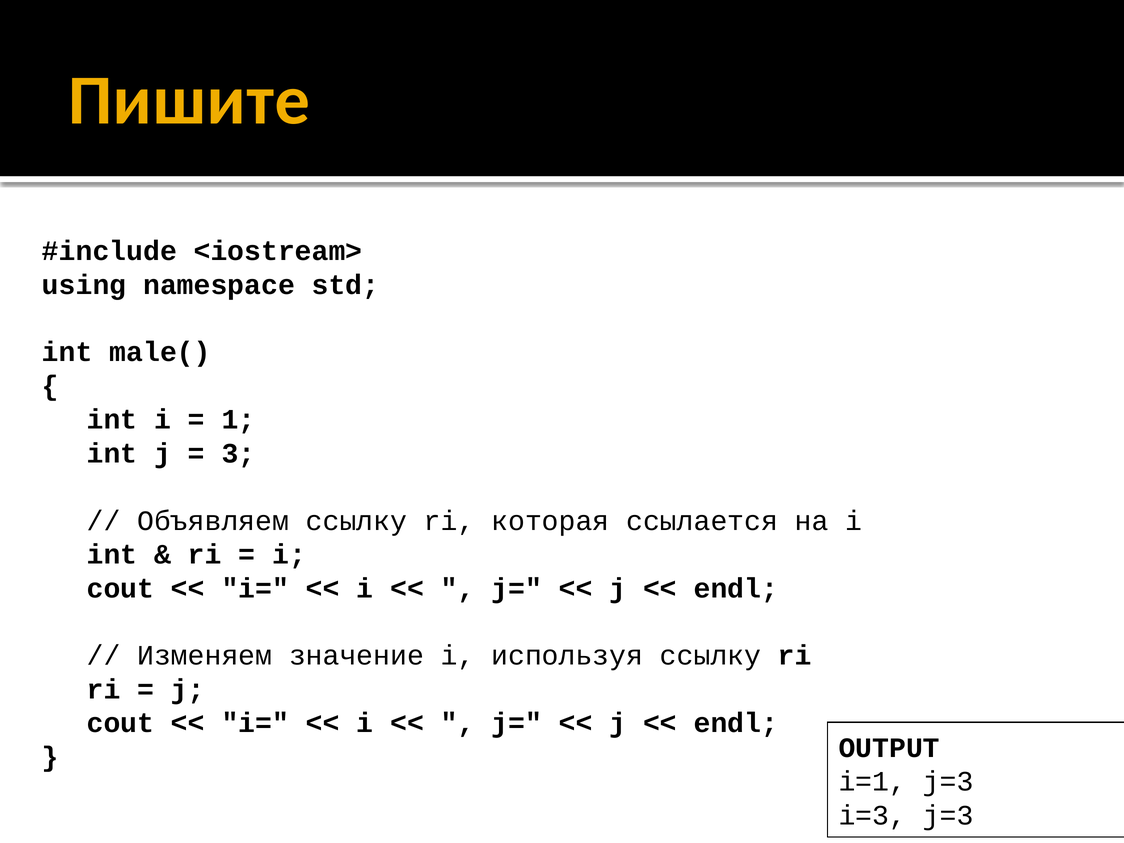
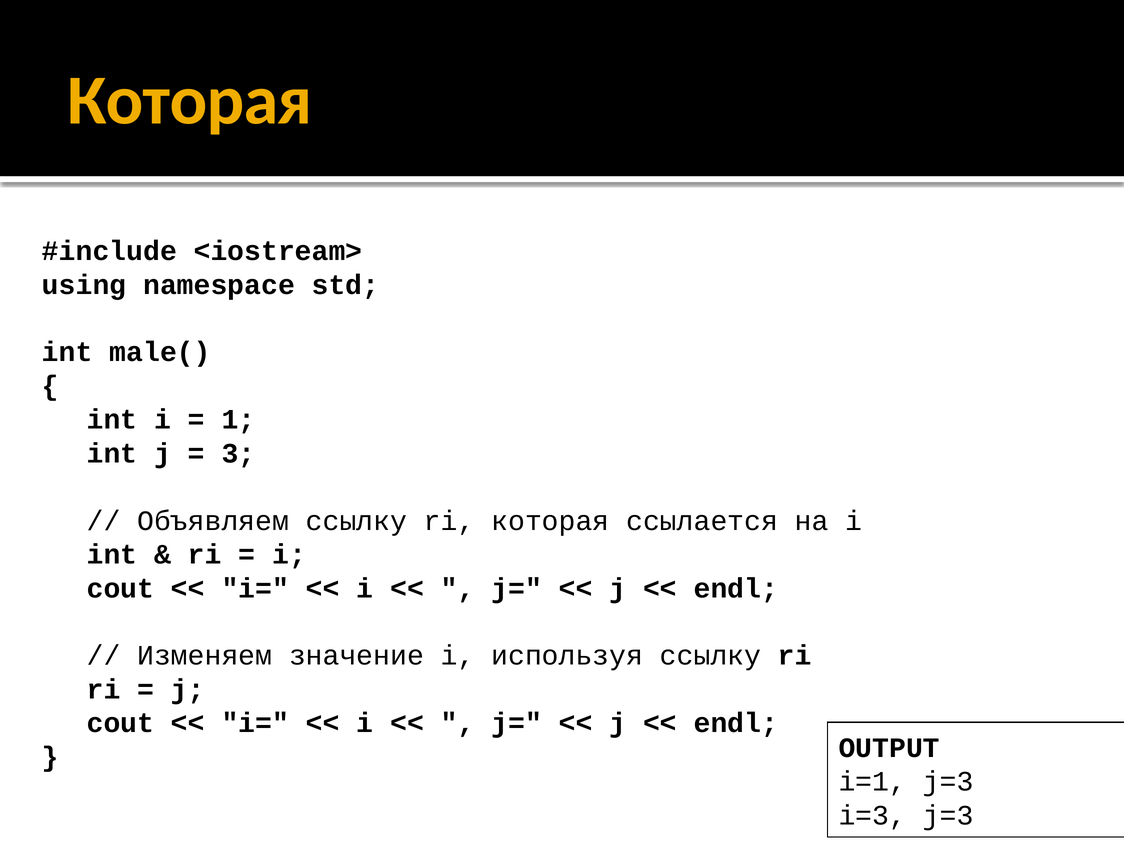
Пишите: Пишите -> Которая (190, 100)
